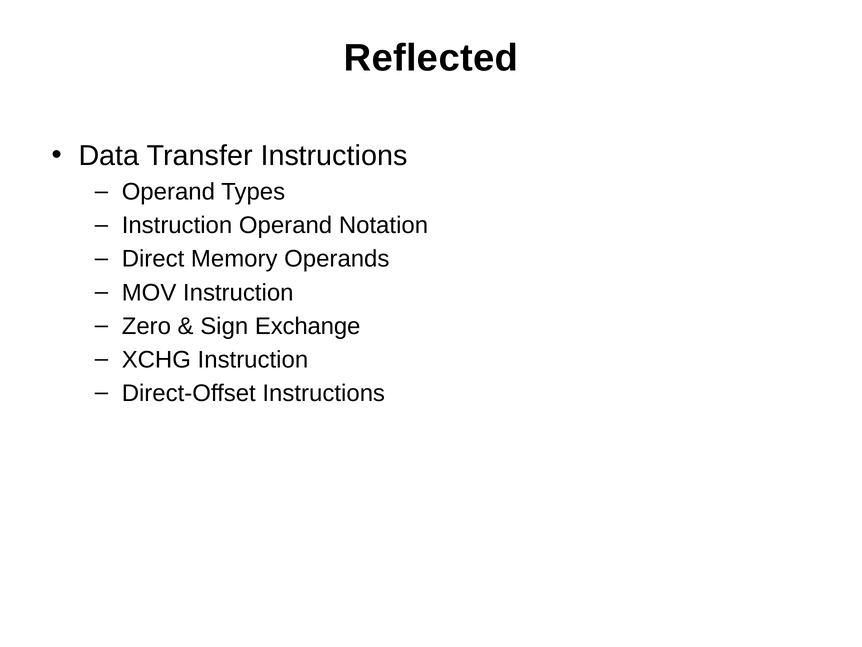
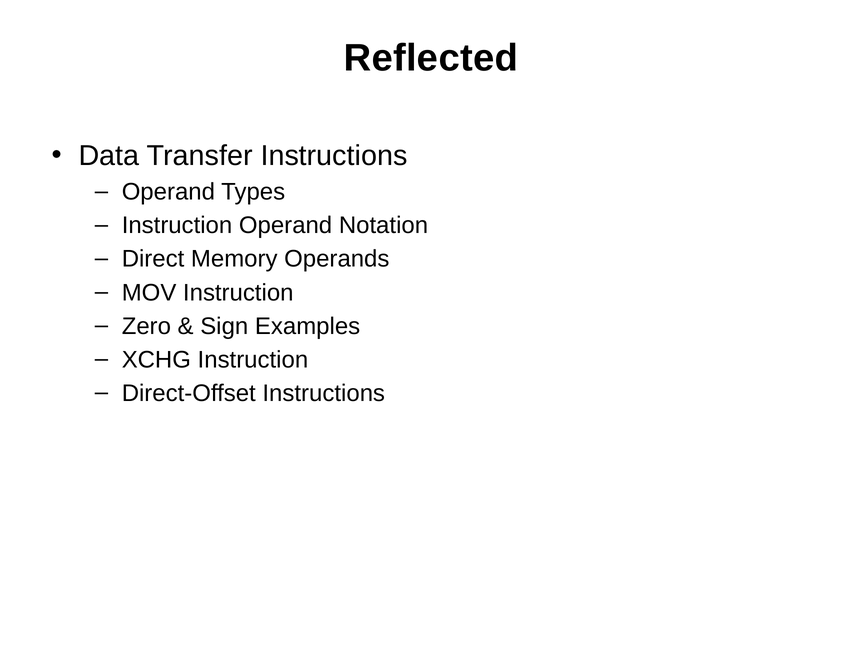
Exchange: Exchange -> Examples (308, 326)
